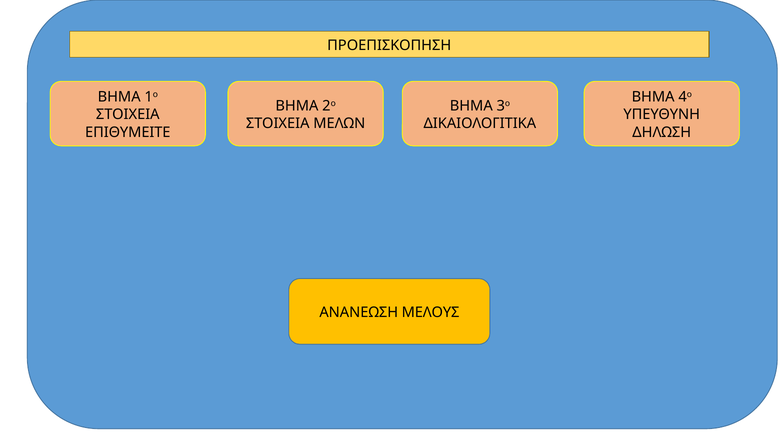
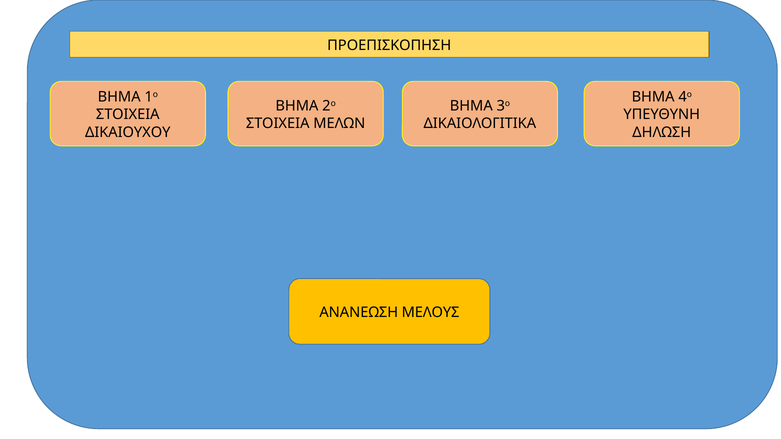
ΕΠΙΘΥΜΕΙΤΕ: ΕΠΙΘΥΜΕΙΤΕ -> ΔΙΚΑΙΟΥΧΟΥ (128, 132)
